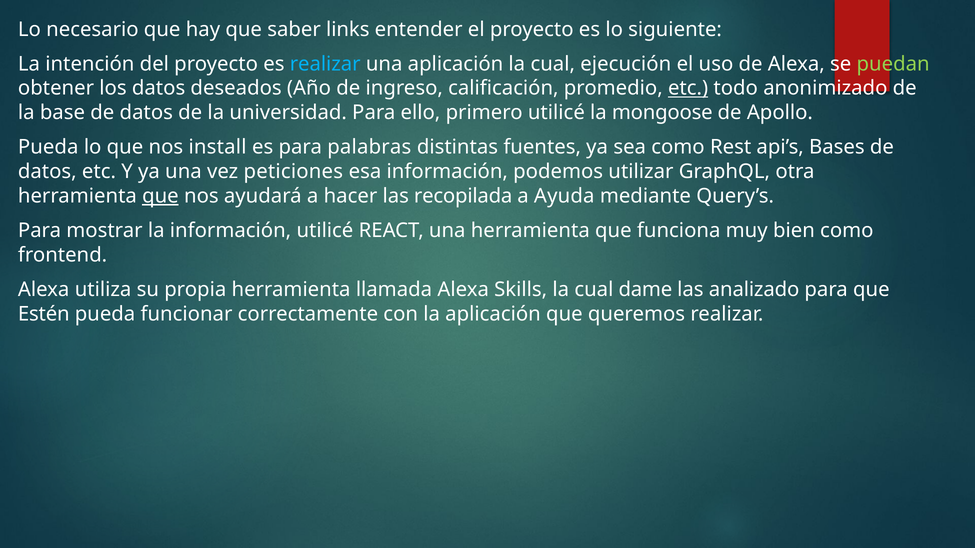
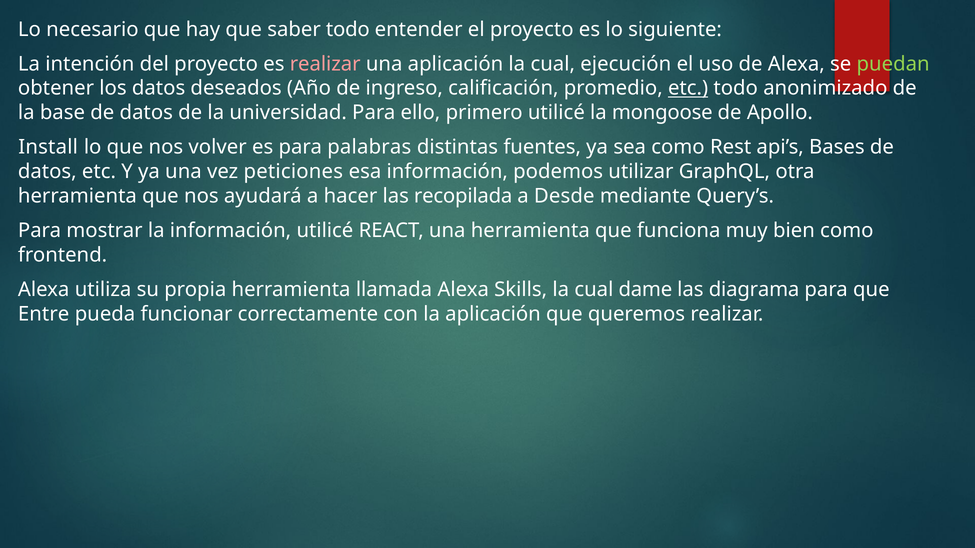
saber links: links -> todo (348, 29)
realizar colour: light blue -> pink (325, 64)
Pueda: Pueda -> Install (48, 147)
install: install -> volver (218, 147)
que underline: present -> none (160, 196)
Ayuda: Ayuda -> Desde (564, 196)
analizado: analizado -> diagrama (754, 290)
Estén: Estén -> Entre (44, 314)
